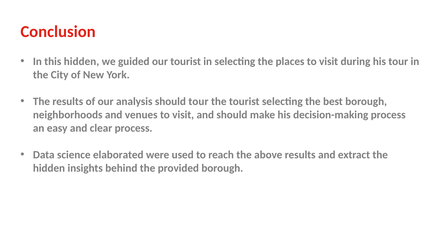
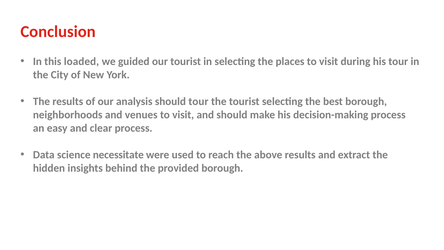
this hidden: hidden -> loaded (81, 61)
elaborated: elaborated -> necessitate (118, 155)
